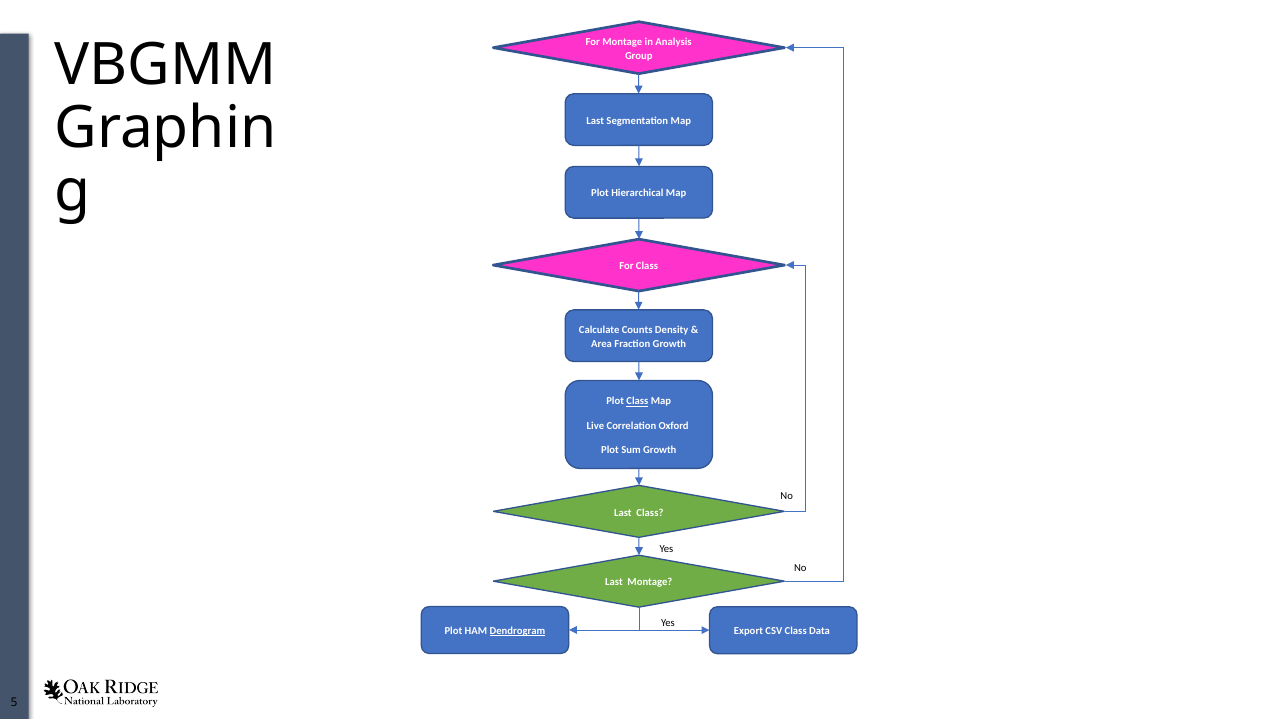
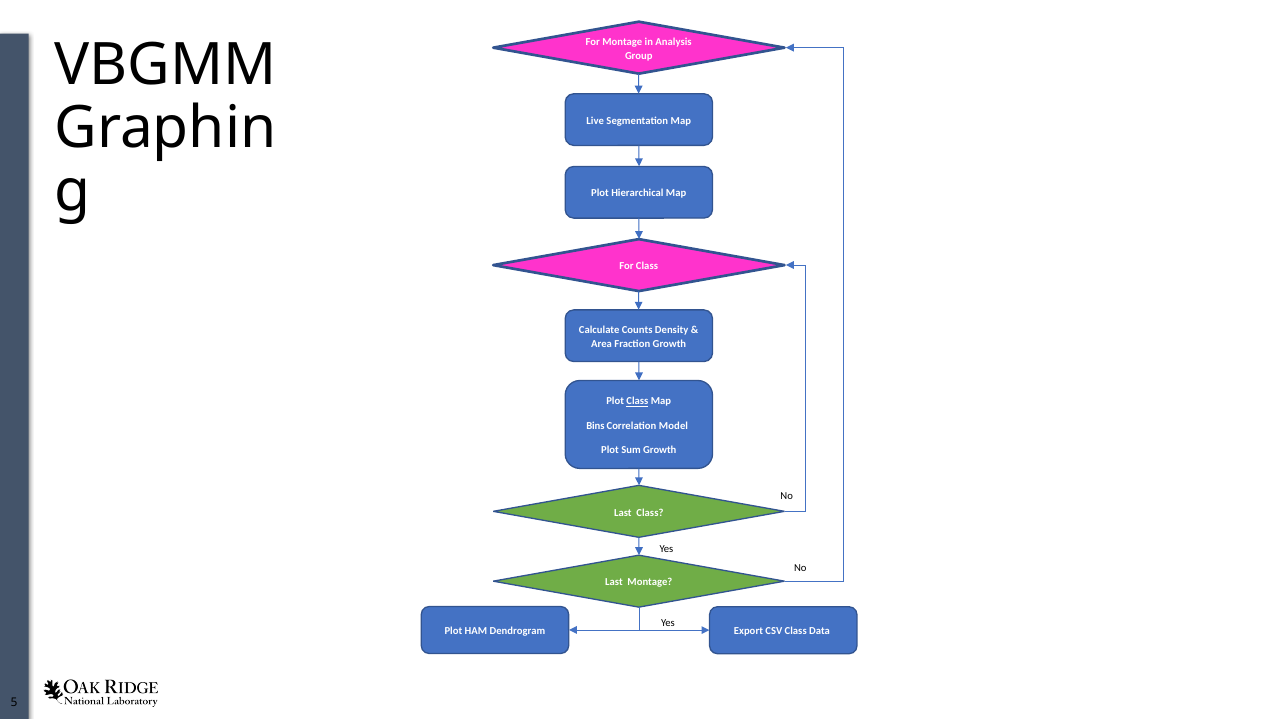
Last: Last -> Live (595, 121)
Live: Live -> Bins (595, 426)
Oxford: Oxford -> Model (674, 426)
Dendrogram underline: present -> none (517, 631)
